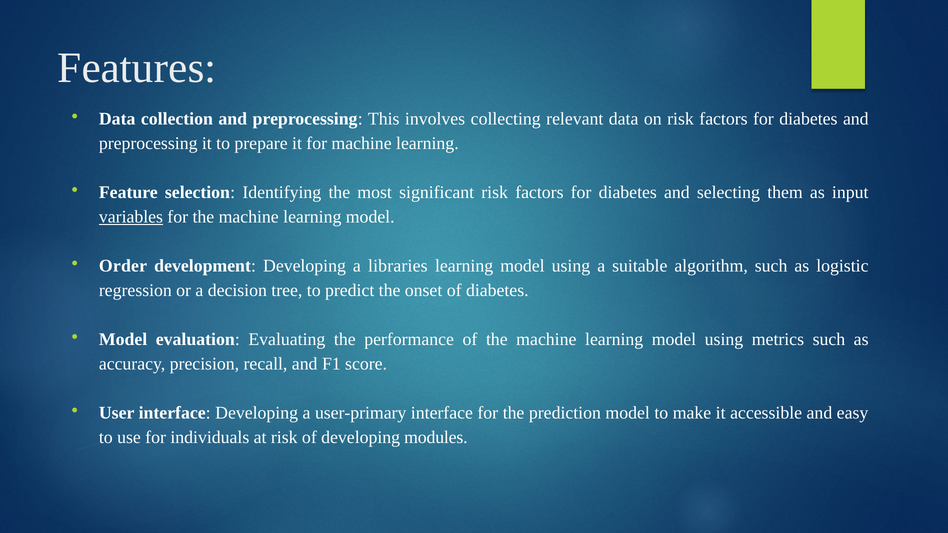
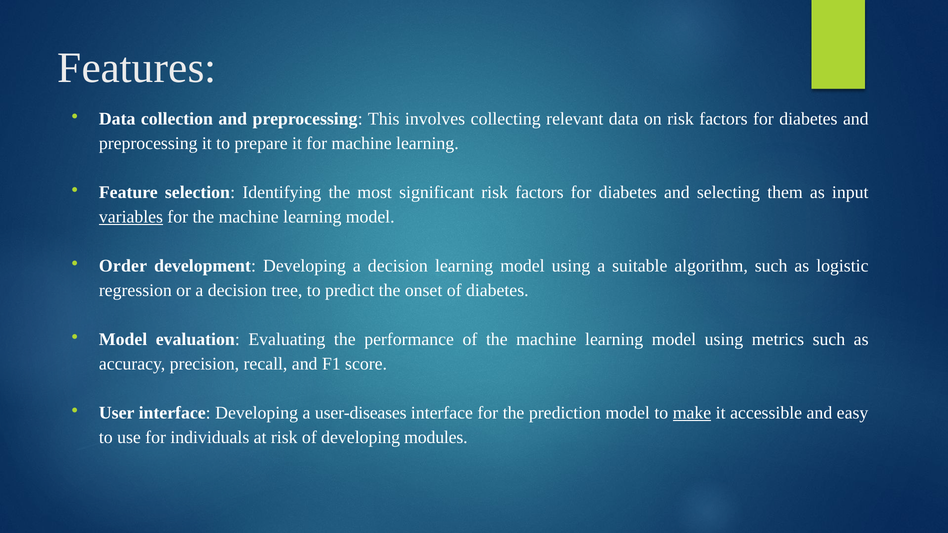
Developing a libraries: libraries -> decision (398, 266)
user-primary: user-primary -> user-diseases (361, 413)
make underline: none -> present (692, 413)
